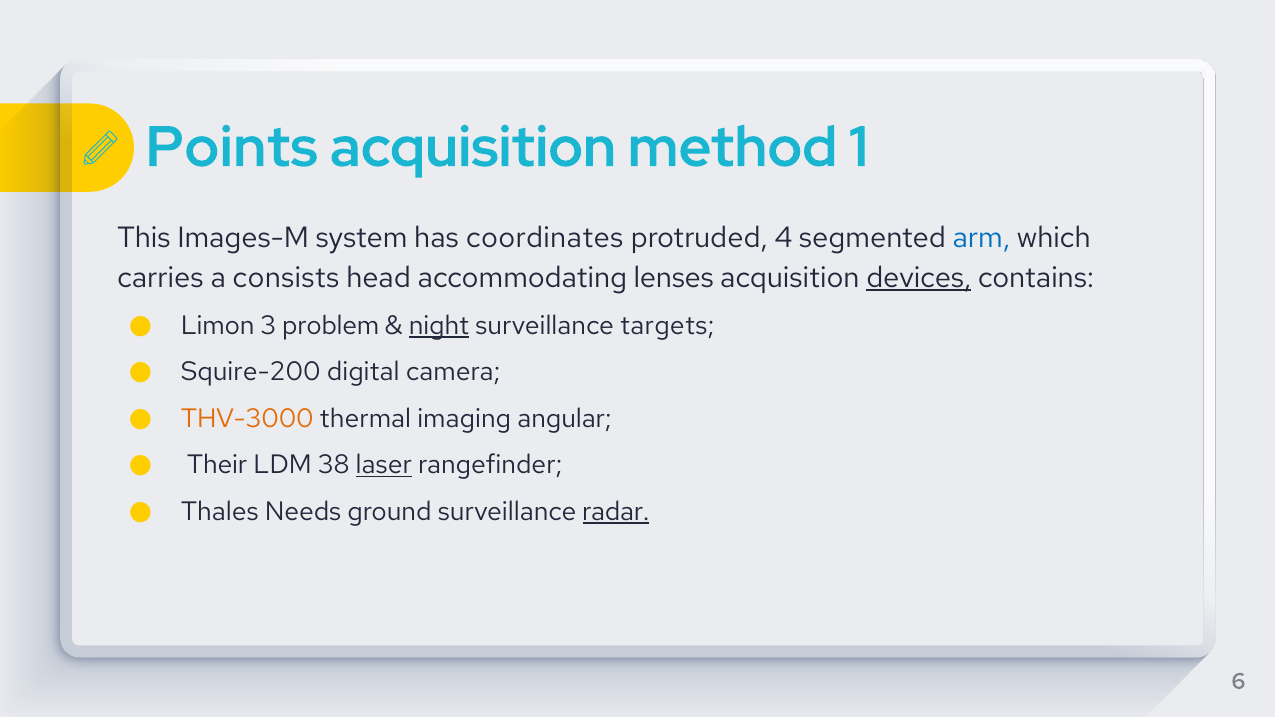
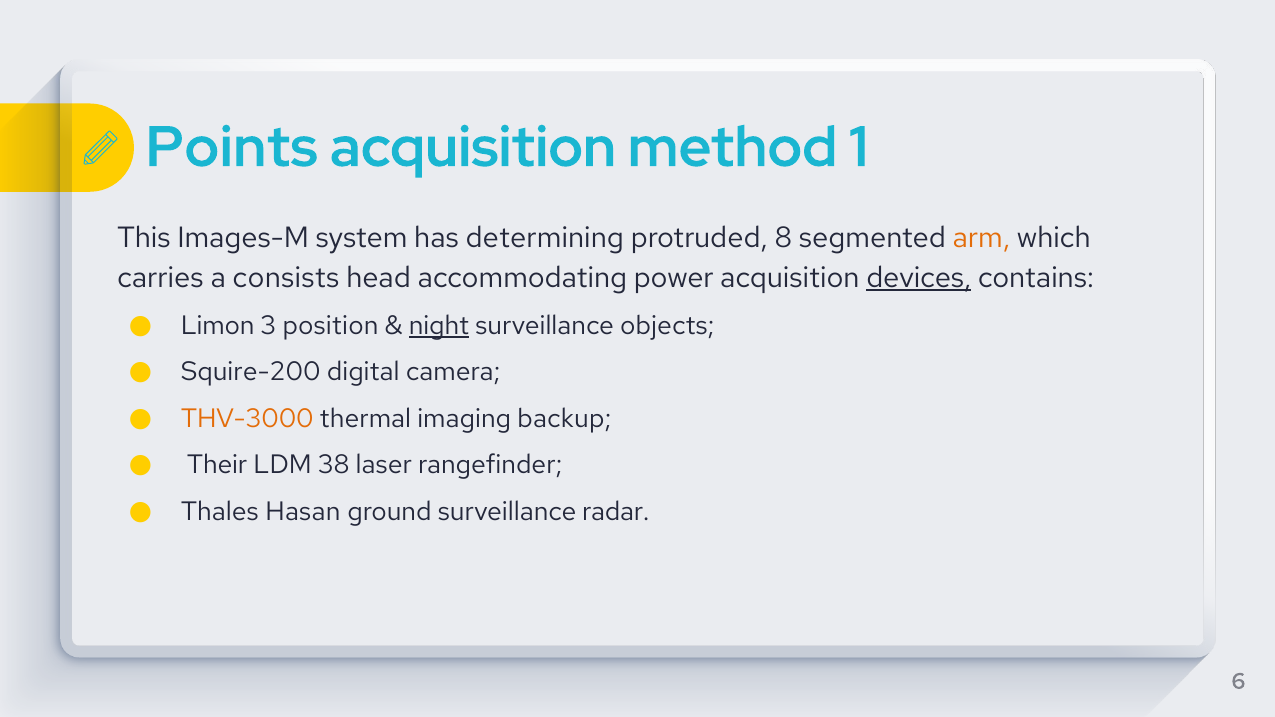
coordinates: coordinates -> determining (545, 237)
4: 4 -> 8 (783, 237)
arm colour: blue -> orange (981, 237)
lenses: lenses -> power (674, 278)
problem: problem -> position (331, 326)
targets: targets -> objects (667, 326)
angular: angular -> backup (564, 419)
laser underline: present -> none (384, 465)
Needs: Needs -> Hasan (303, 512)
radar underline: present -> none (616, 512)
